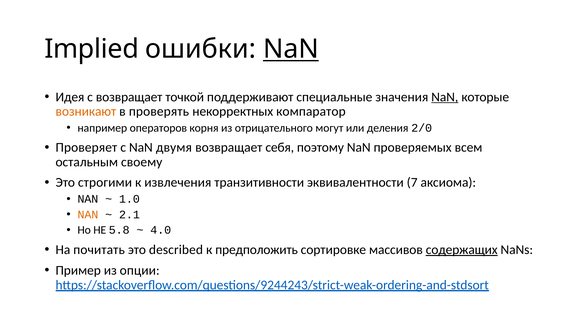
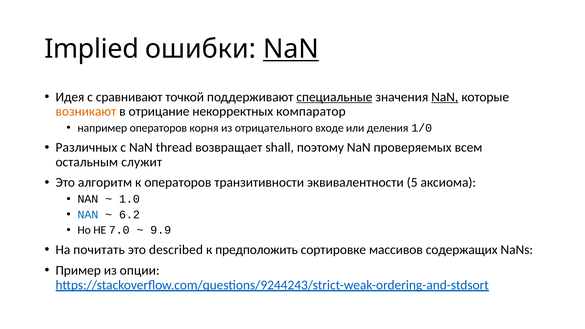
с возвращает: возвращает -> сравнивают (129, 97)
специальные underline: none -> present (334, 97)
проверять: проверять -> отрицание (159, 111)
могут: могут -> входе (329, 128)
2/0: 2/0 -> 1/0 (422, 128)
Проверяет: Проверяет -> Различных (86, 148)
двумя: двумя -> thread (174, 148)
себя: себя -> shall (280, 148)
своему: своему -> служит (142, 162)
строгими: строгими -> алгоритм (105, 183)
к извлечения: извлечения -> операторов (178, 183)
7: 7 -> 5 (412, 183)
NAN colour: orange -> blue (88, 215)
2.1: 2.1 -> 6.2 (129, 215)
5.8: 5.8 -> 7.0 (119, 230)
4.0: 4.0 -> 9.9 (161, 230)
содержащих underline: present -> none (462, 250)
